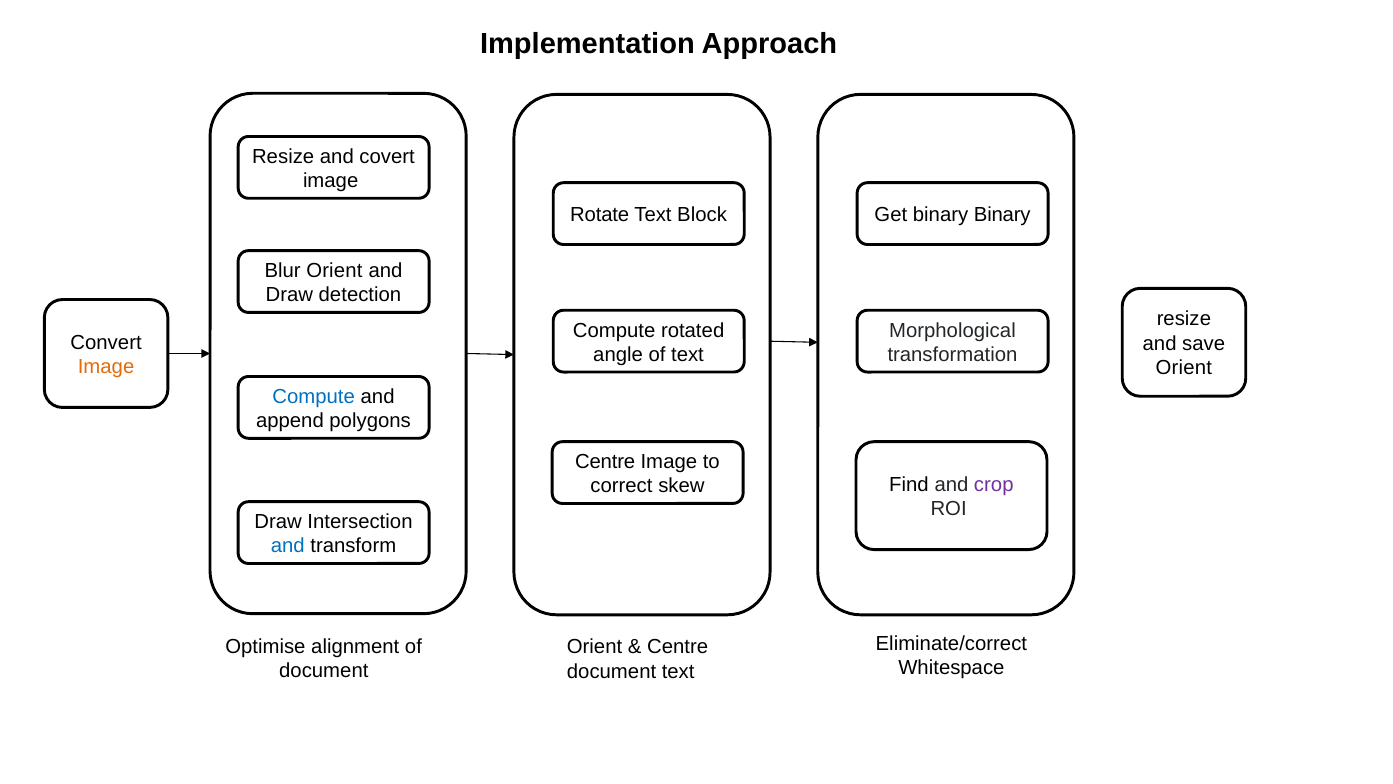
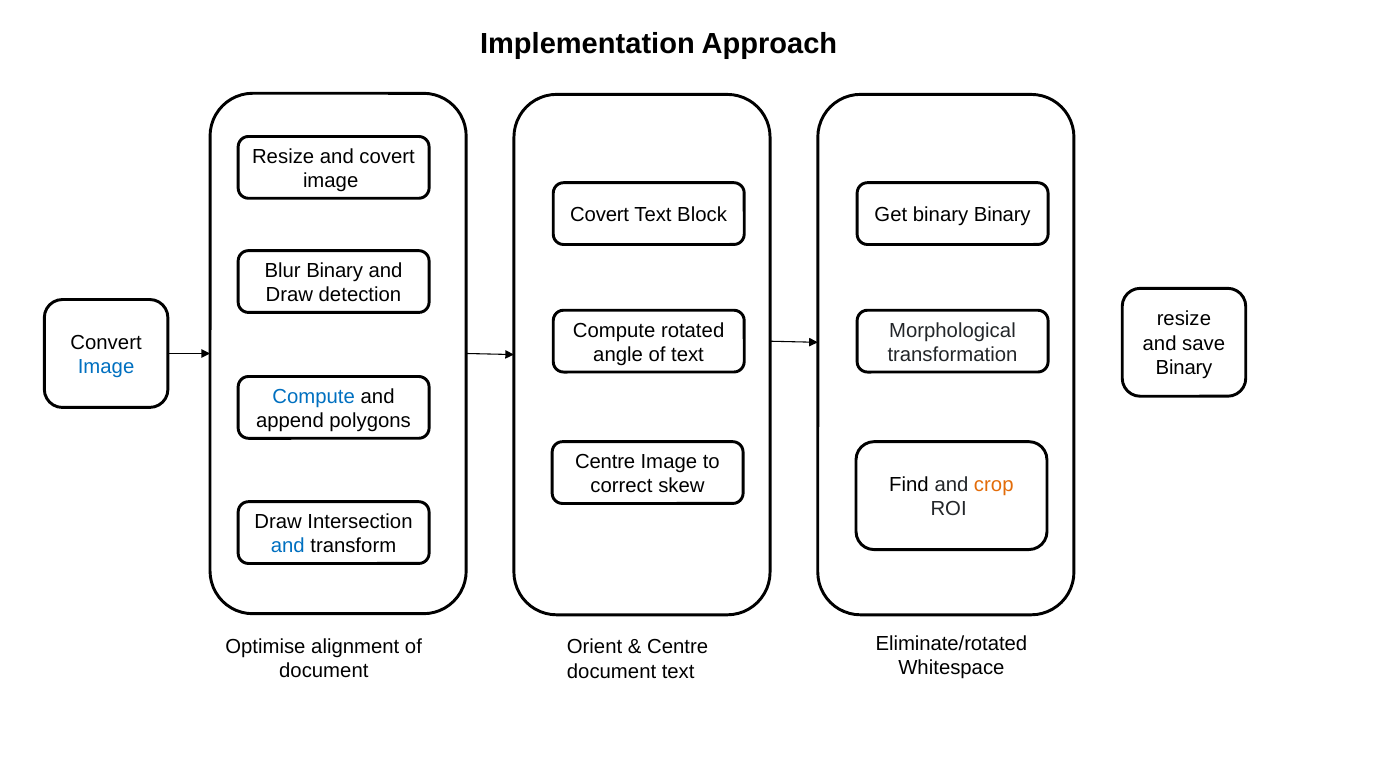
Rotate: Rotate -> Covert (600, 215)
Blur Orient: Orient -> Binary (335, 271)
Image colour: orange -> blue (106, 367)
Orient: Orient -> Binary (1184, 368)
crop colour: purple -> orange (994, 485)
Eliminate/correct: Eliminate/correct -> Eliminate/rotated (951, 643)
